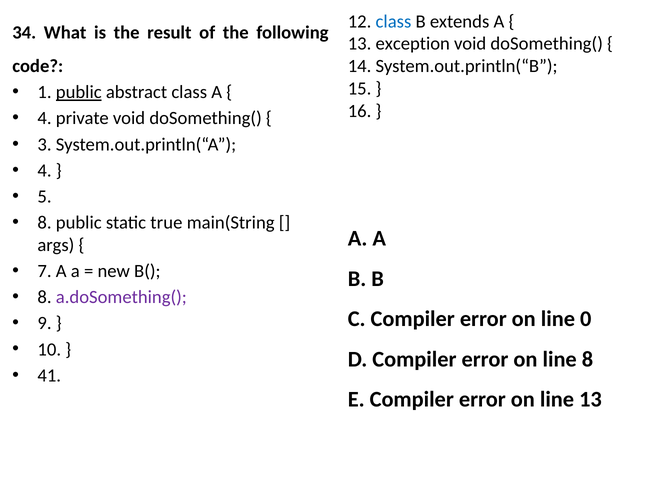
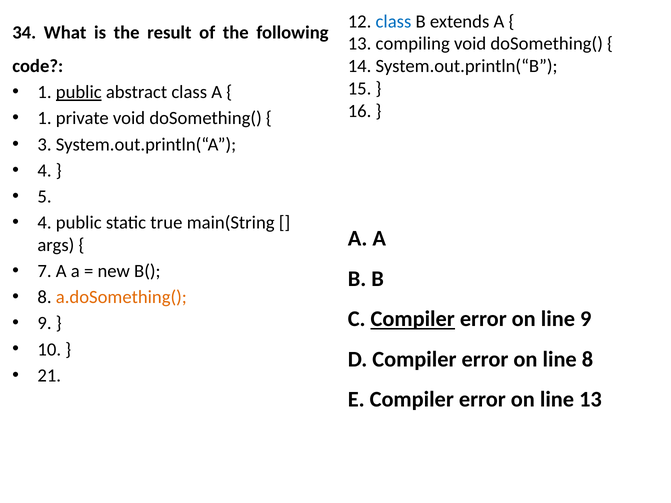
exception: exception -> compiling (413, 44)
4: 4 -> 1 (45, 118)
8: 8 -> 4 (45, 223)
a.doSomething( colour: purple -> orange (121, 297)
Compiler underline: none -> present (413, 319)
line 0: 0 -> 9 (586, 319)
41: 41 -> 21 (49, 376)
